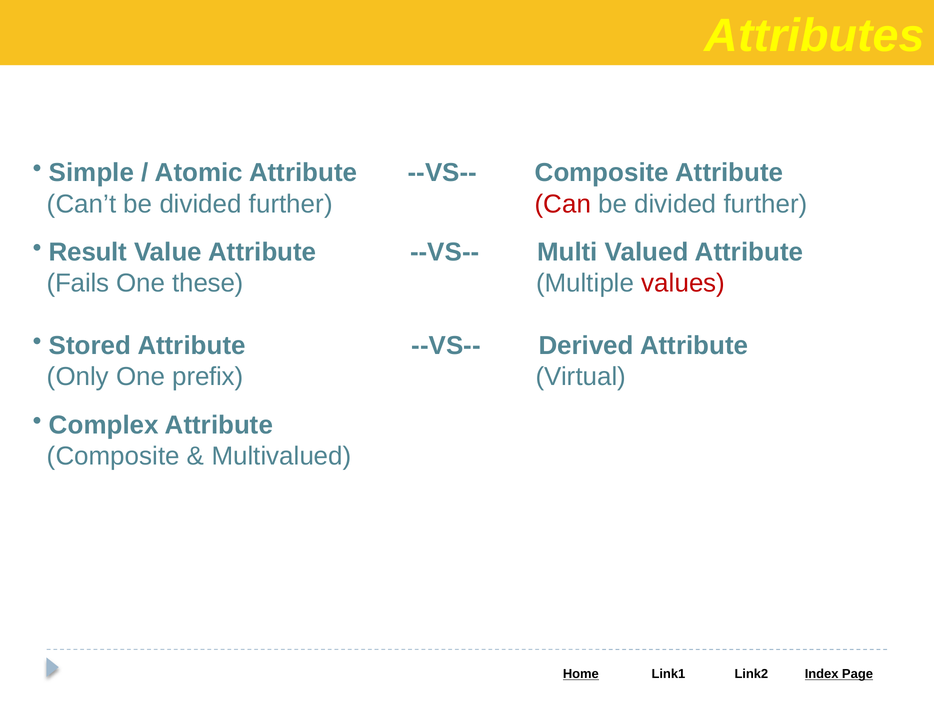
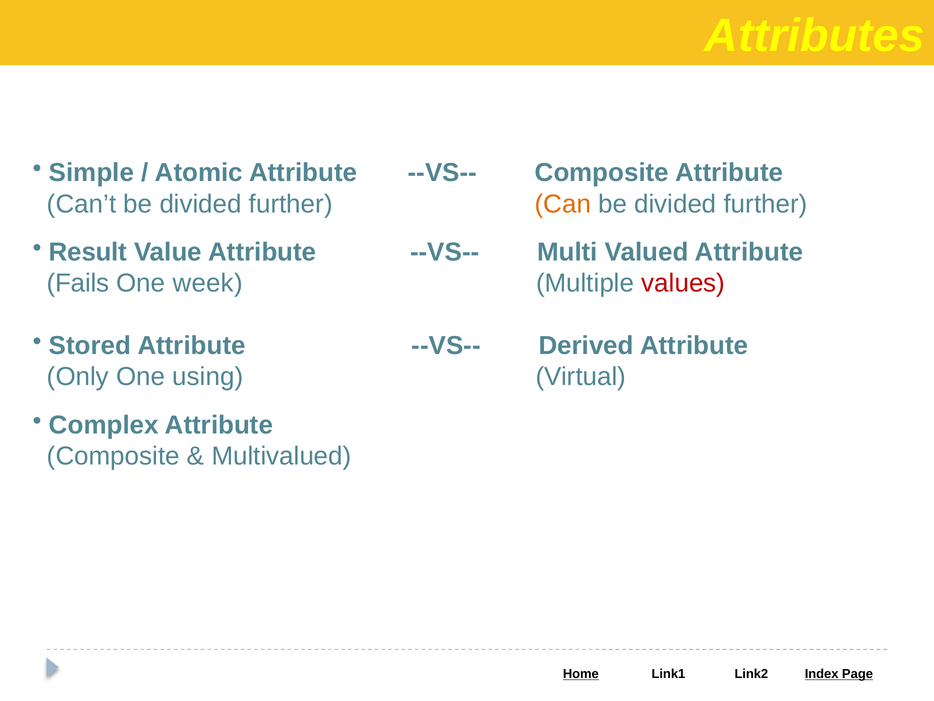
Can colour: red -> orange (563, 204)
these: these -> week (208, 283)
prefix: prefix -> using (208, 377)
